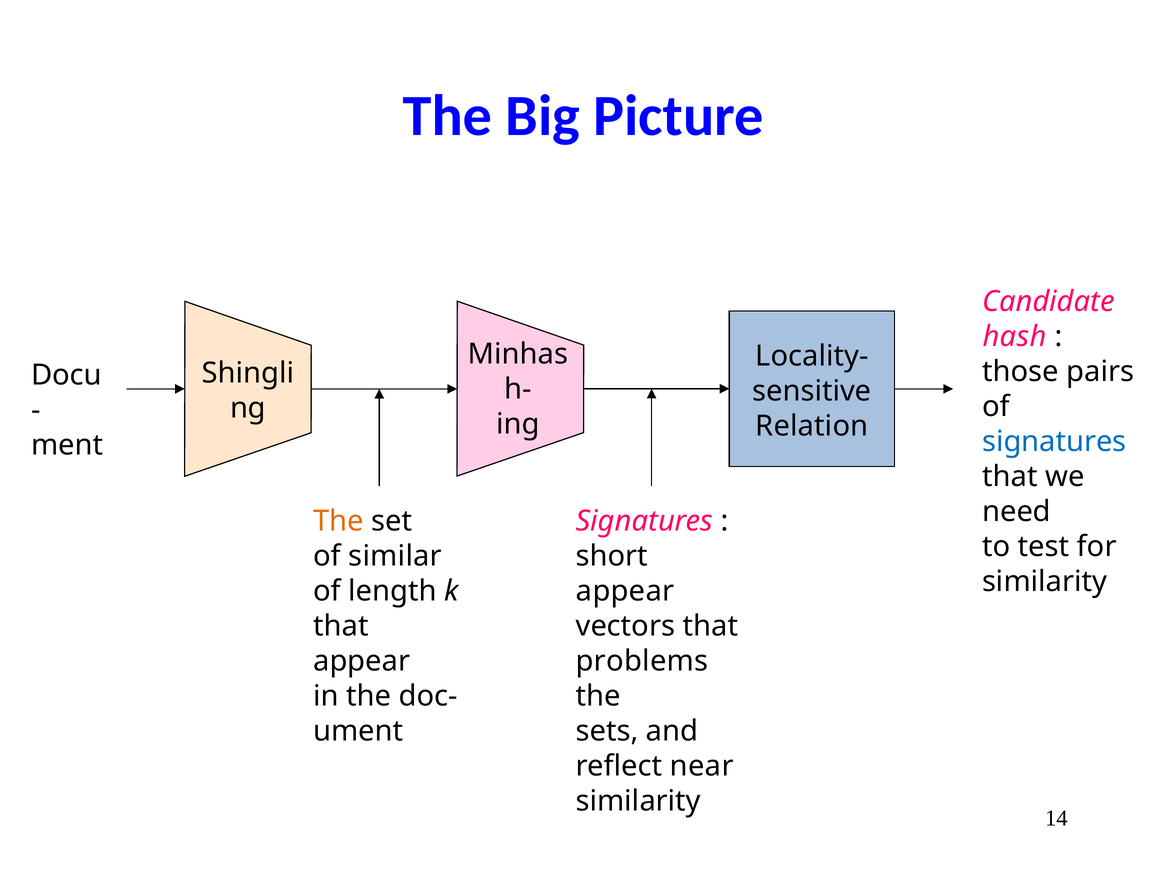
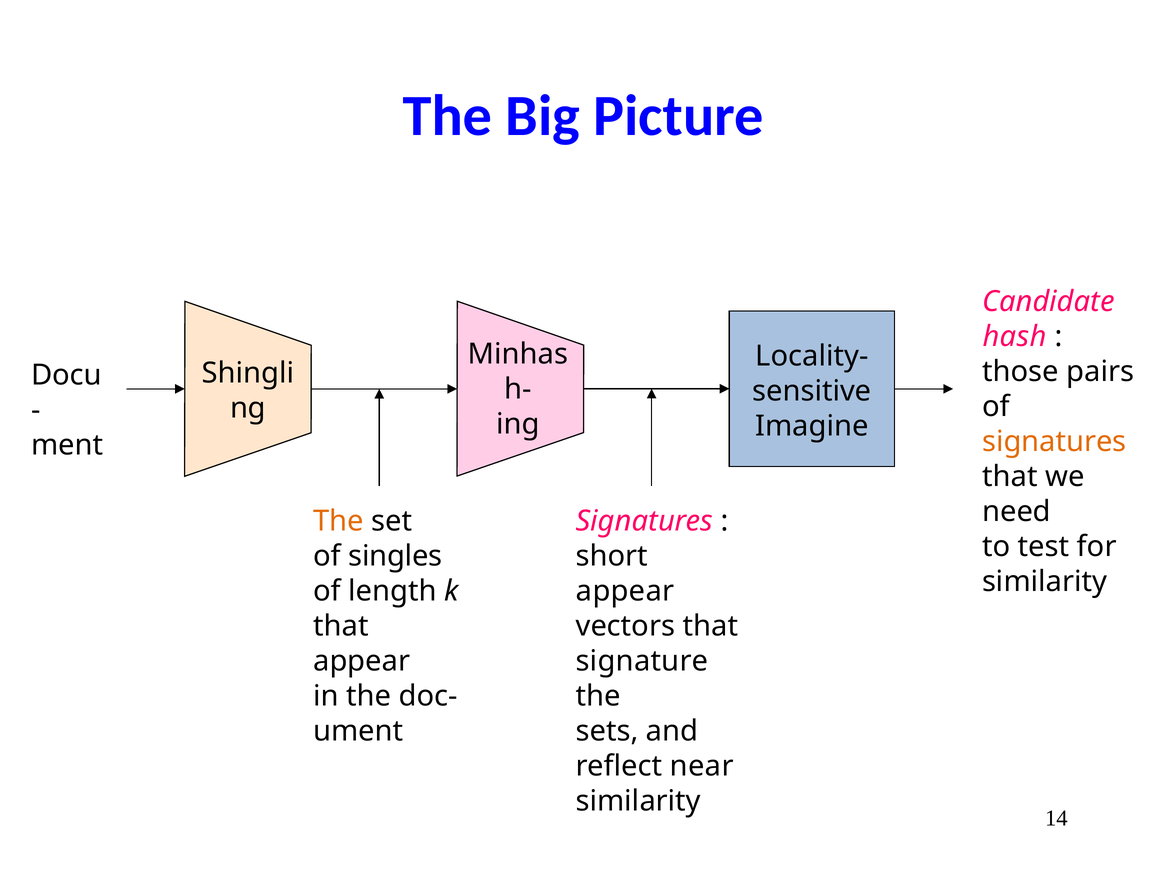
Relation: Relation -> Imagine (812, 426)
signatures colour: blue -> orange (1054, 442)
similar: similar -> singles (395, 556)
problems: problems -> signature (642, 661)
